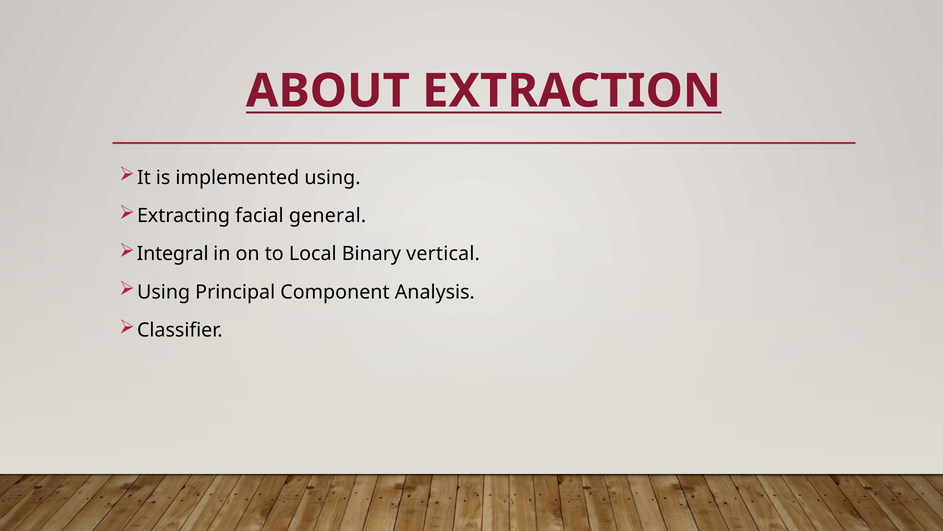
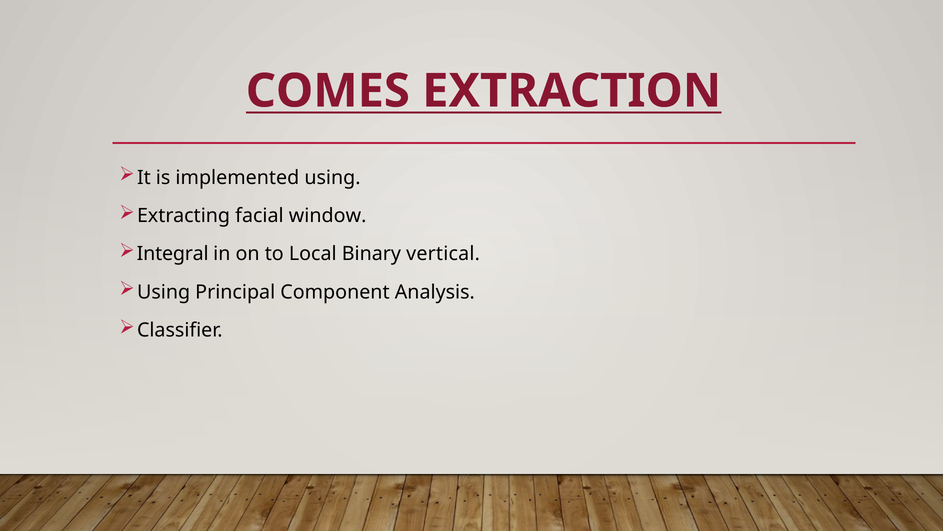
ABOUT: ABOUT -> COMES (328, 91)
general: general -> window (328, 215)
